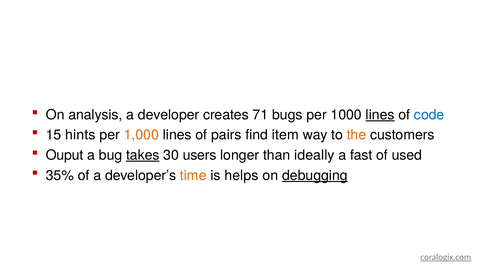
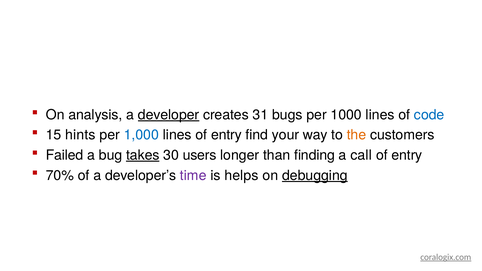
developer underline: none -> present (169, 115)
71: 71 -> 31 (260, 115)
lines underline: present -> none (380, 115)
1,000 colour: orange -> blue (141, 135)
lines of pairs: pairs -> entry (226, 135)
item: item -> your (286, 135)
Ouput: Ouput -> Failed (65, 155)
ideally: ideally -> finding (315, 155)
fast: fast -> call (361, 155)
used: used -> entry (407, 155)
35%: 35% -> 70% (60, 175)
time colour: orange -> purple (193, 175)
